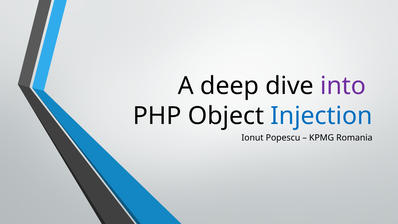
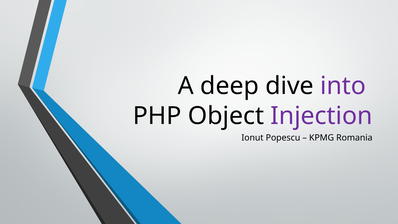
Injection colour: blue -> purple (321, 116)
